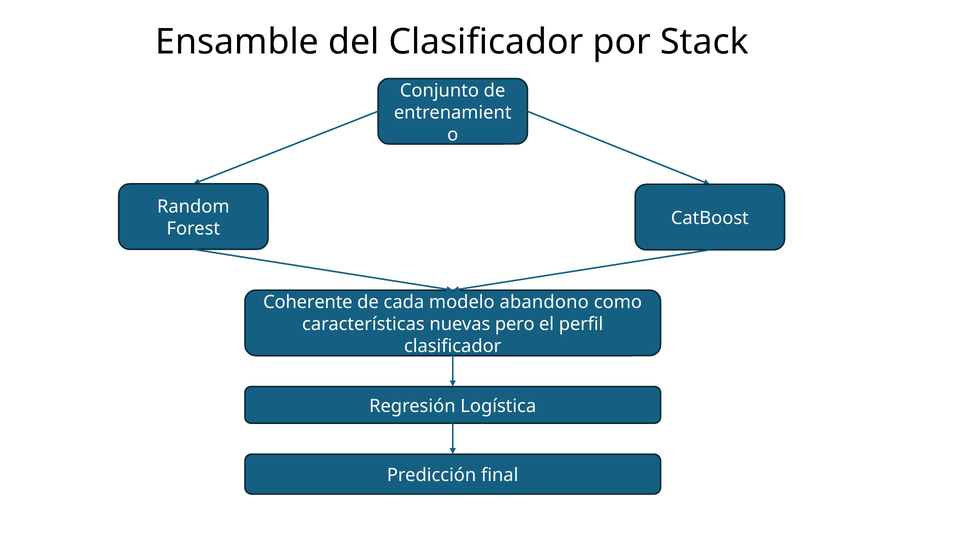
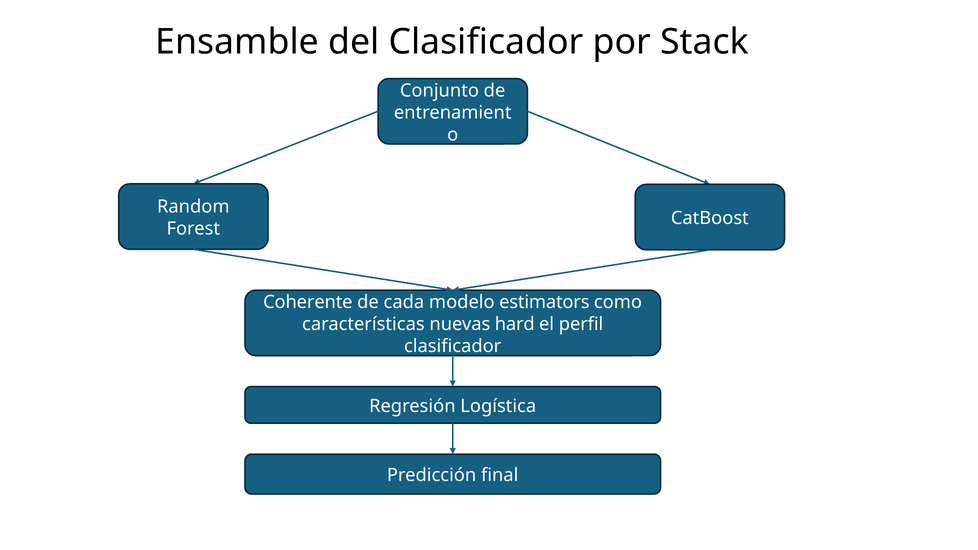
abandono: abandono -> estimators (544, 302)
pero: pero -> hard (515, 324)
